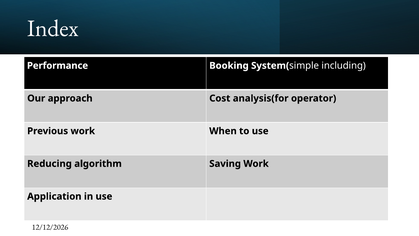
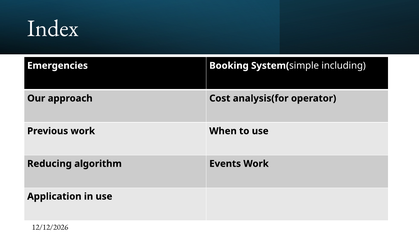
Performance: Performance -> Emergencies (58, 66)
Saving: Saving -> Events (225, 164)
